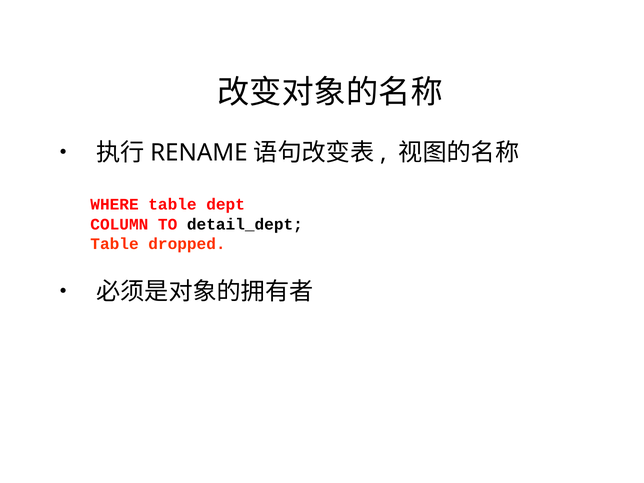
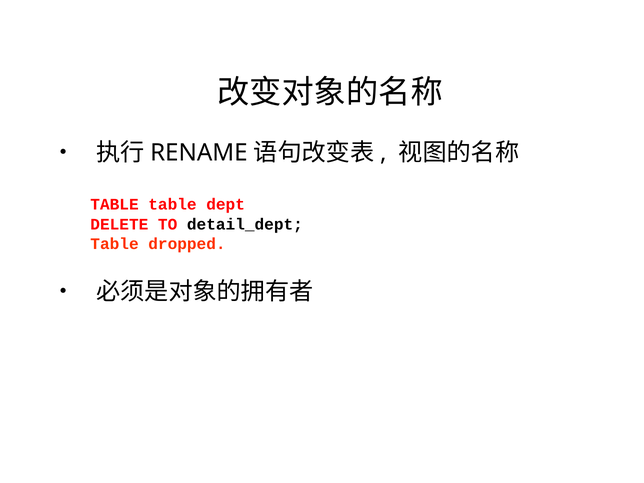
WHERE: WHERE -> TABLE (115, 205)
COLUMN: COLUMN -> DELETE (119, 224)
